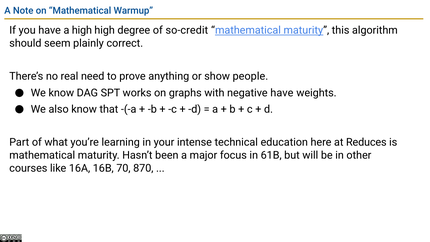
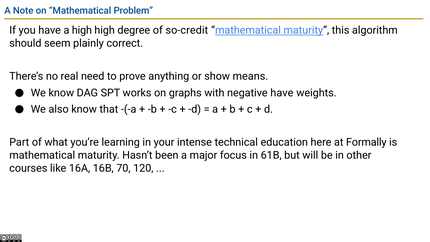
Warmup: Warmup -> Problem (133, 11)
people: people -> means (250, 76)
Reduces: Reduces -> Formally (366, 142)
870: 870 -> 120 (143, 168)
